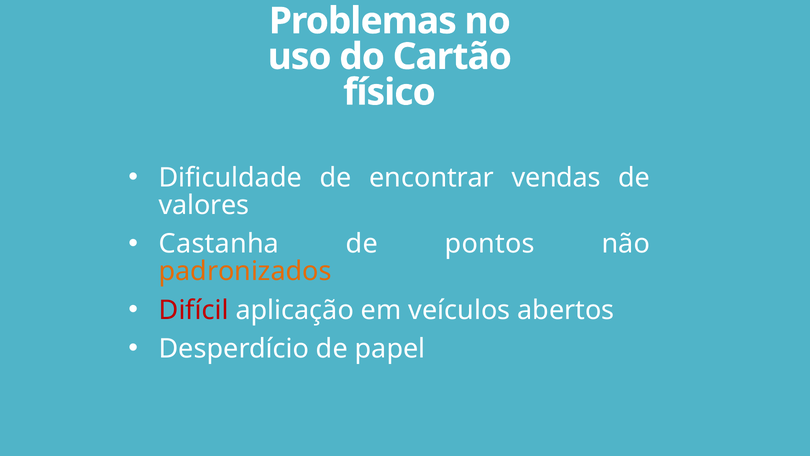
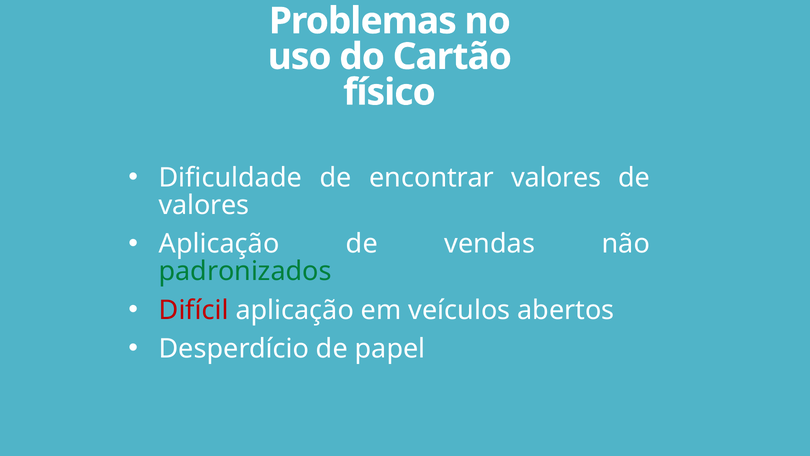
encontrar vendas: vendas -> valores (556, 178)
Castanha: Castanha -> Aplicação (219, 244)
pontos: pontos -> vendas (490, 244)
padronizados colour: orange -> green (245, 271)
